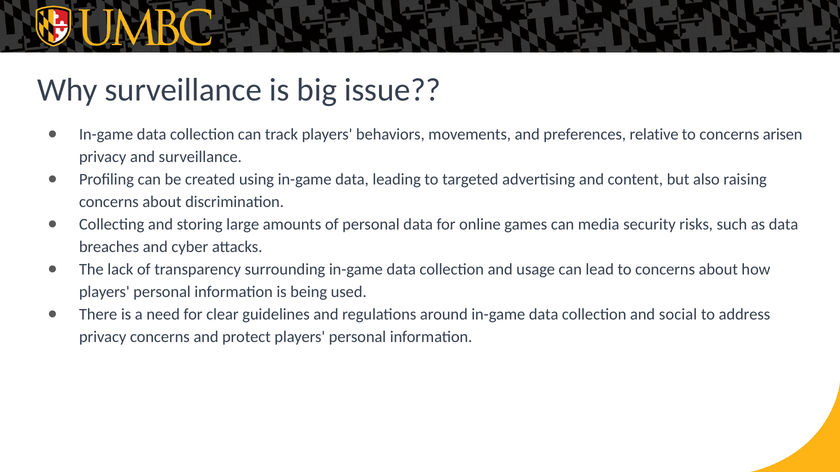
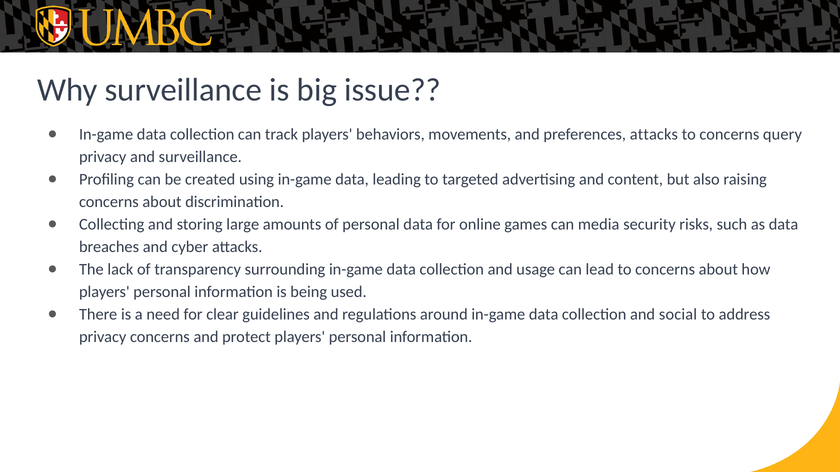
preferences relative: relative -> attacks (654, 135)
arisen: arisen -> query (782, 135)
